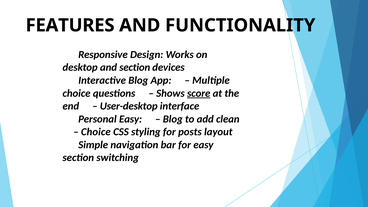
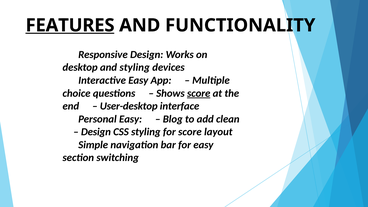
FEATURES underline: none -> present (70, 25)
and section: section -> styling (135, 67)
Blog: Blog -> Easy (138, 80)
Choice: Choice -> Design (96, 132)
for posts: posts -> score (190, 132)
